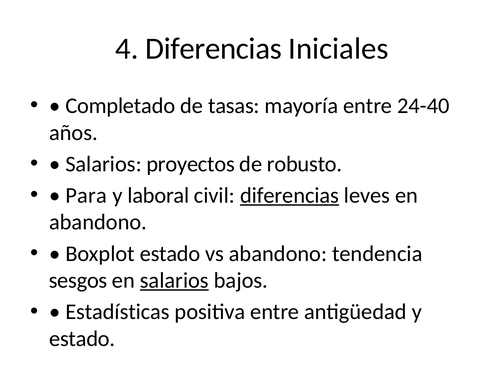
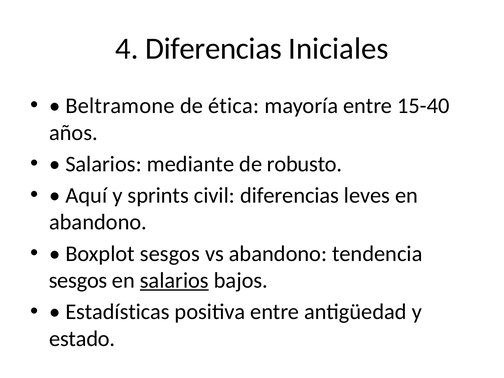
Completado: Completado -> Beltramone (120, 106)
tasas: tasas -> ética (234, 106)
24-40: 24-40 -> 15-40 (423, 106)
proyectos: proyectos -> mediante (190, 164)
Para: Para -> Aquí (86, 195)
laboral: laboral -> sprints (158, 195)
diferencias underline: present -> none (289, 195)
Boxplot estado: estado -> sesgos (170, 254)
